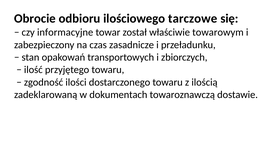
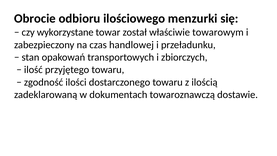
tarczowe: tarczowe -> menzurki (193, 19)
informacyjne: informacyjne -> wykorzystane (65, 32)
zasadnicze: zasadnicze -> handlowej (131, 45)
